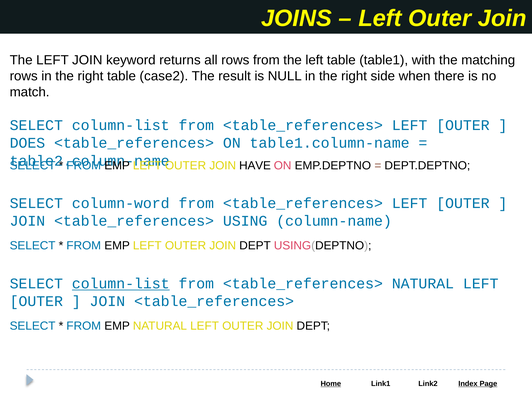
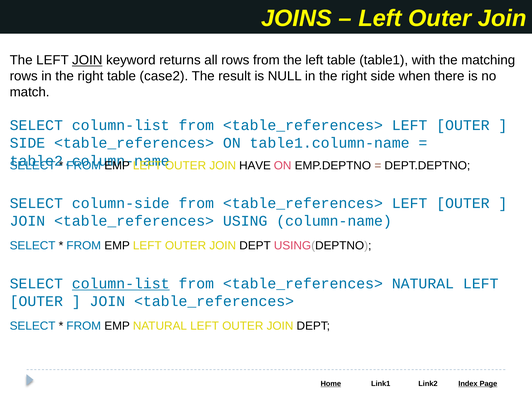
JOIN underline: none -> present (87, 60)
DOES: DOES -> SIDE (27, 143)
column-word: column-word -> column-side (121, 203)
